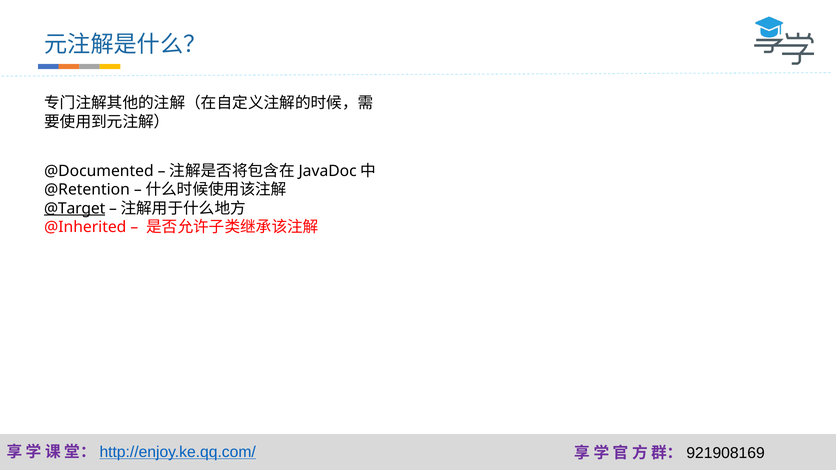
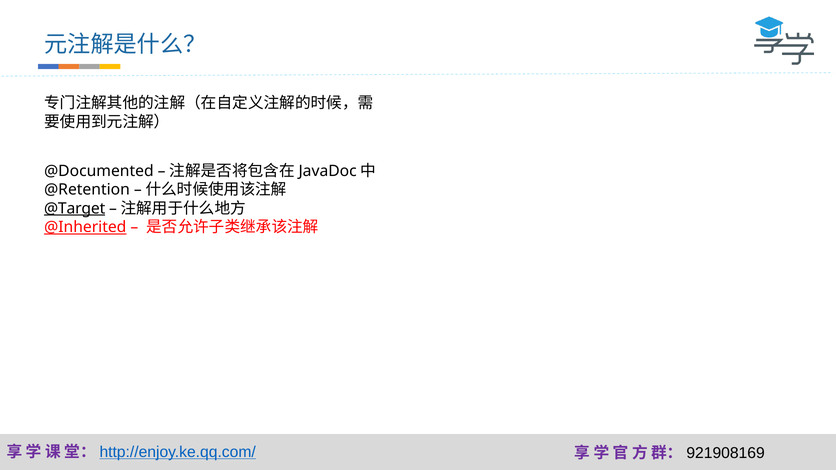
@Inherited underline: none -> present (85, 227)
